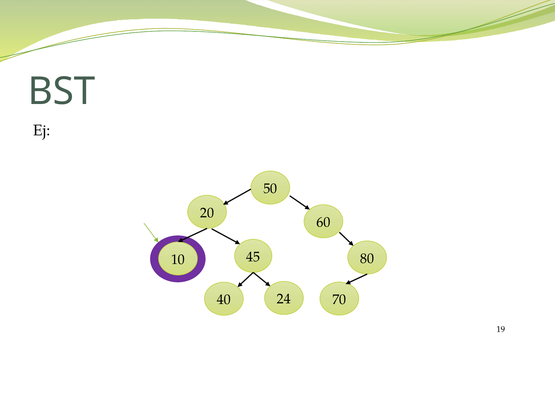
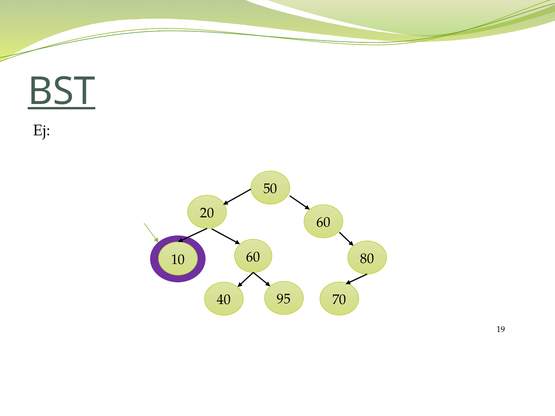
BST underline: none -> present (62, 92)
10 45: 45 -> 60 (253, 257)
24: 24 -> 95 (284, 299)
